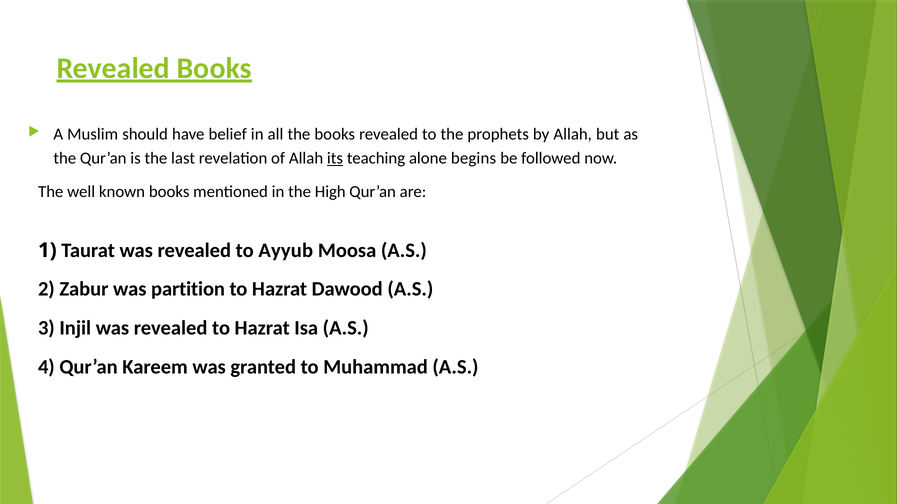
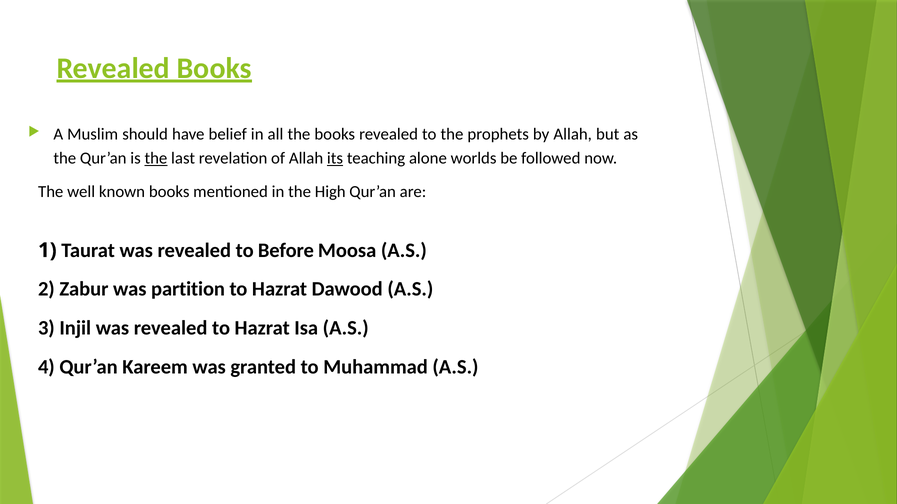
the underline: none -> present (156, 159)
begins: begins -> worlds (474, 159)
Ayyub: Ayyub -> Before (286, 251)
